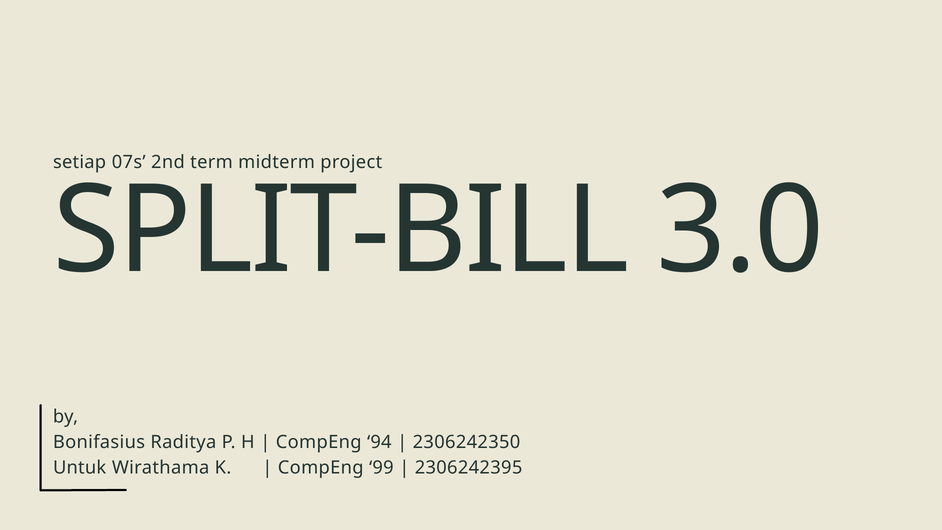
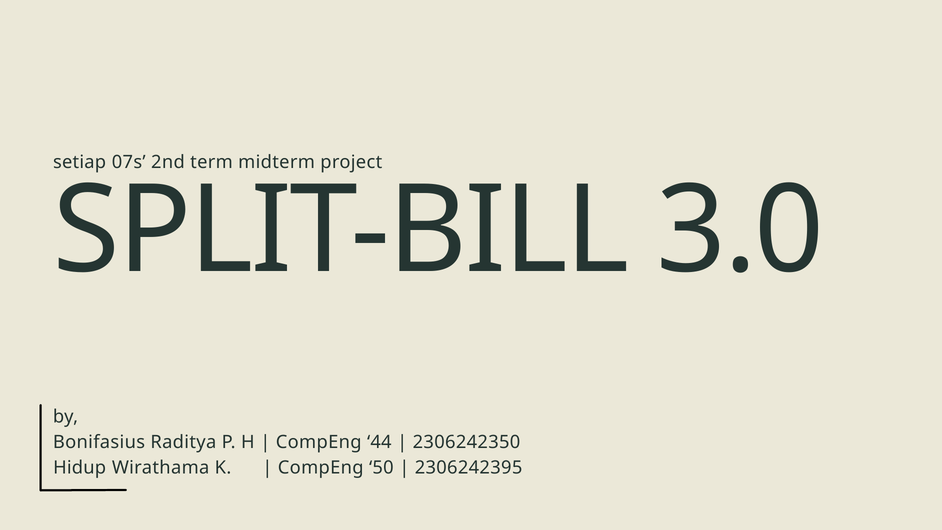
94: 94 -> 44 (379, 442)
Untuk: Untuk -> Hidup (80, 468)
99: 99 -> 50 (381, 468)
